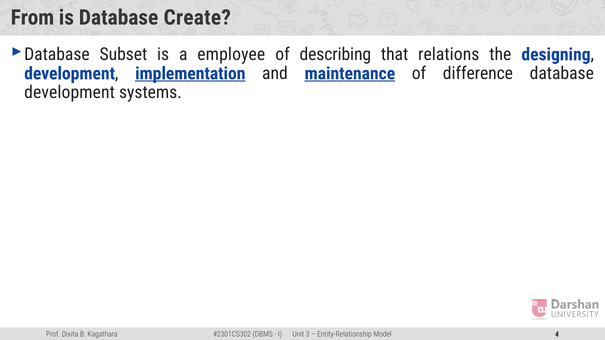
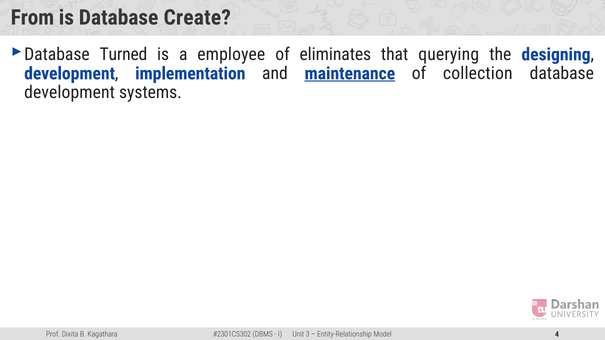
Subset: Subset -> Turned (123, 55)
describing: describing -> eliminates (335, 55)
relations: relations -> querying (449, 55)
implementation underline: present -> none (190, 74)
difference: difference -> collection (478, 74)
